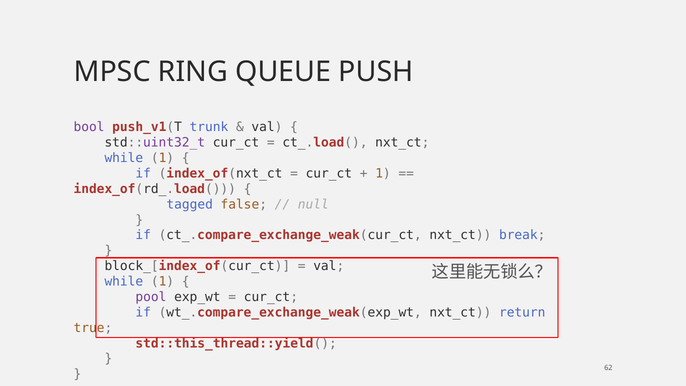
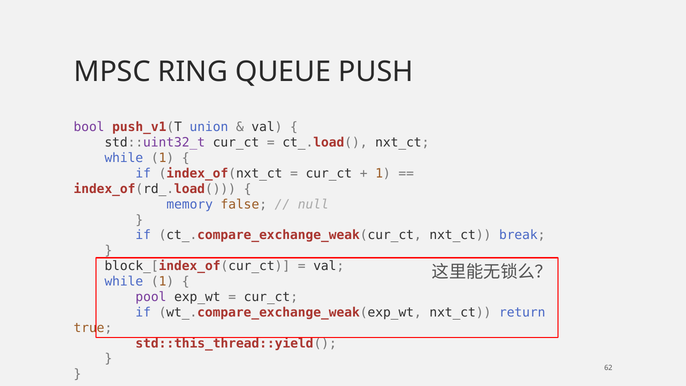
trunk: trunk -> union (209, 127)
tagged: tagged -> memory (190, 204)
